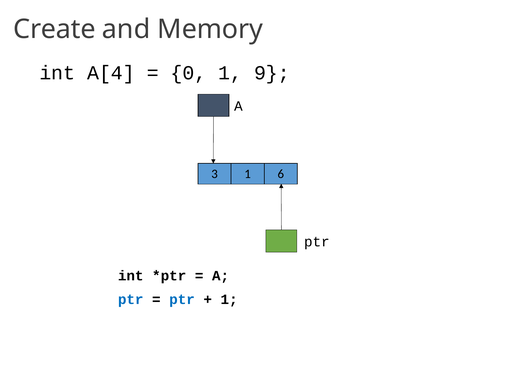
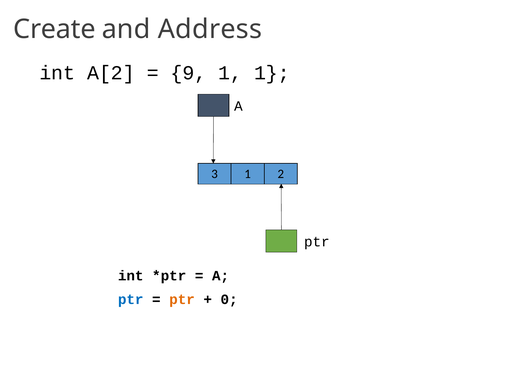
Memory: Memory -> Address (210, 29)
A[4: A[4 -> A[2 (111, 73)
0: 0 -> 9 (189, 73)
1 9: 9 -> 1 (272, 73)
6: 6 -> 2 (281, 174)
ptr colour: blue -> orange (182, 299)
1: 1 -> 0 (229, 299)
